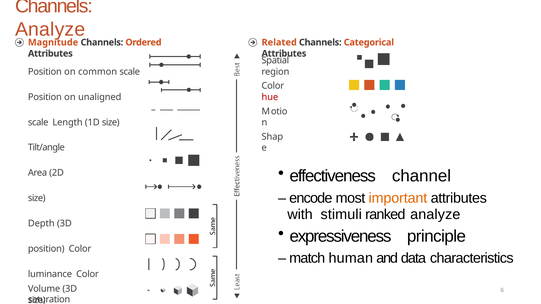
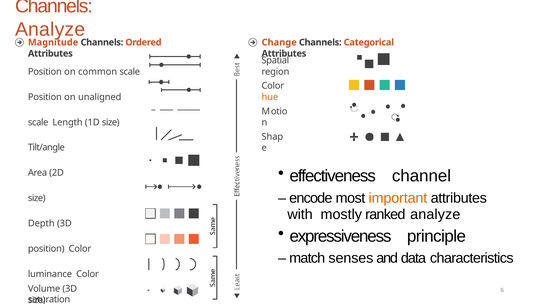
Related: Related -> Change (279, 42)
hue colour: red -> orange (270, 97)
stimuli: stimuli -> mostly (341, 215)
human: human -> senses (351, 258)
